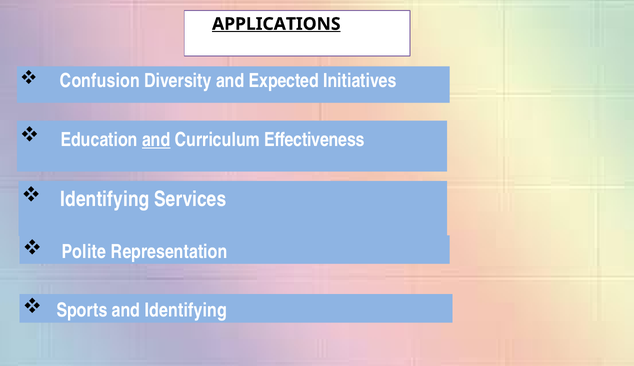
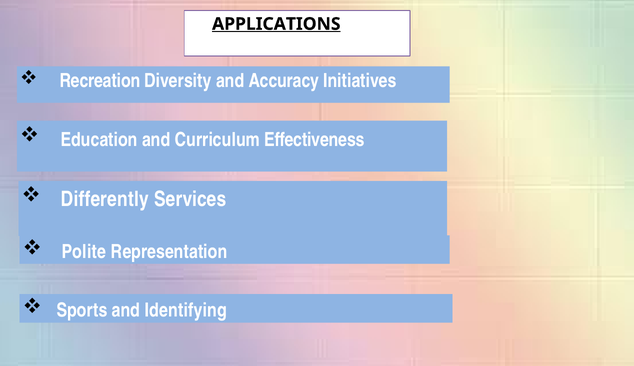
Confusion: Confusion -> Recreation (100, 81)
Expected: Expected -> Accuracy (284, 81)
and underline: present -> none (156, 140)
Identifying: Identifying -> Differently (105, 200)
